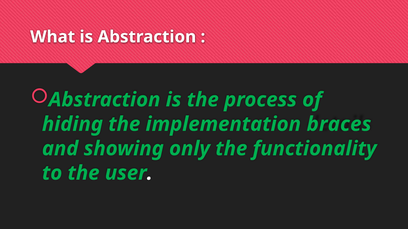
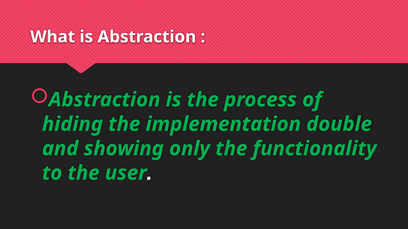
braces: braces -> double (339, 124)
